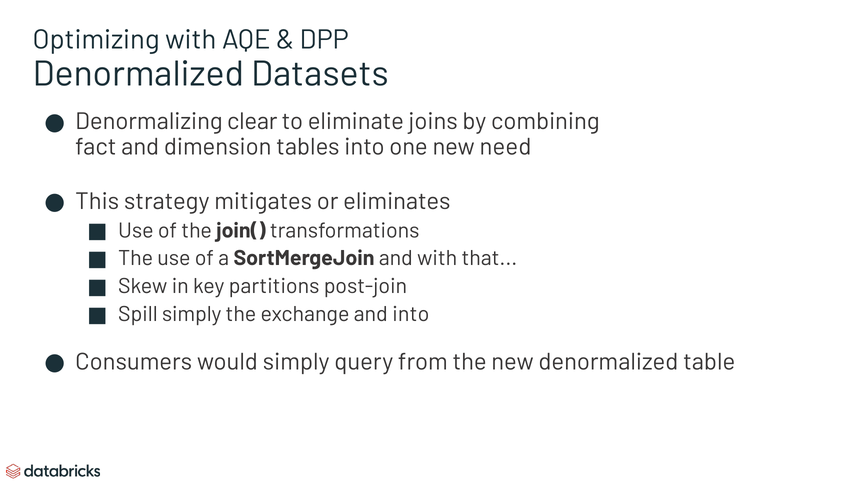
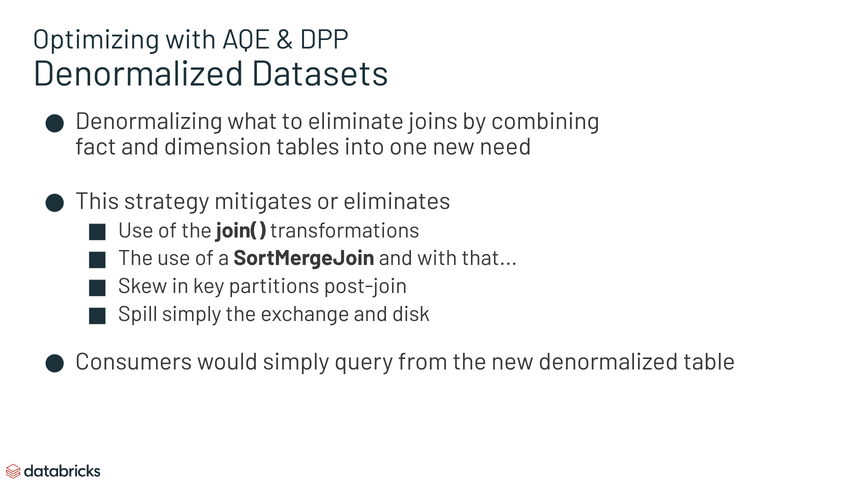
clear: clear -> what (252, 121)
and into: into -> disk (411, 314)
